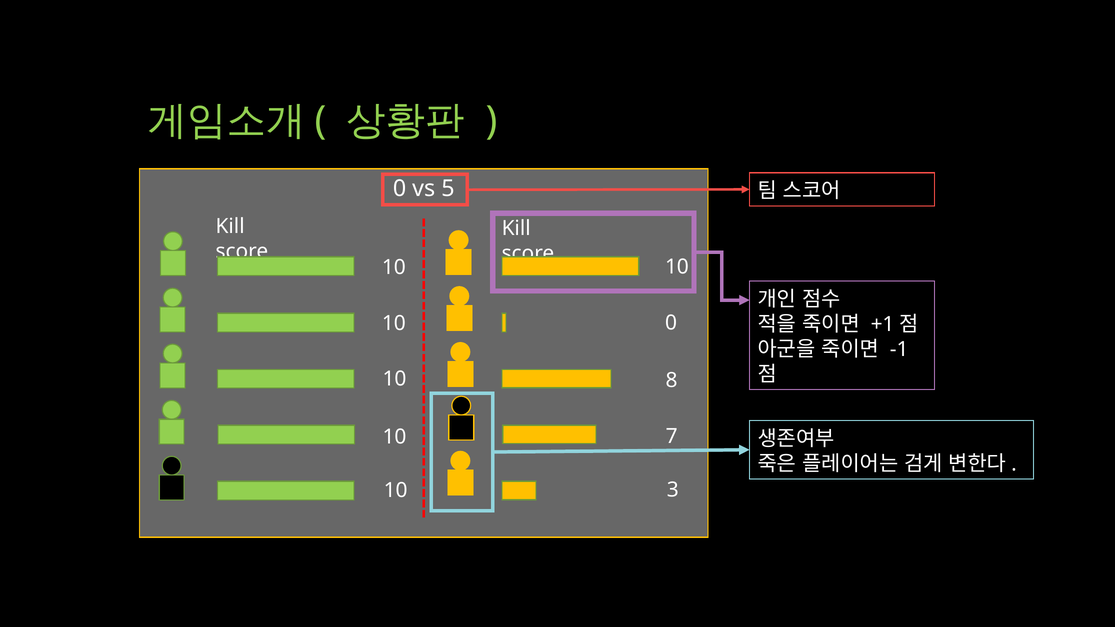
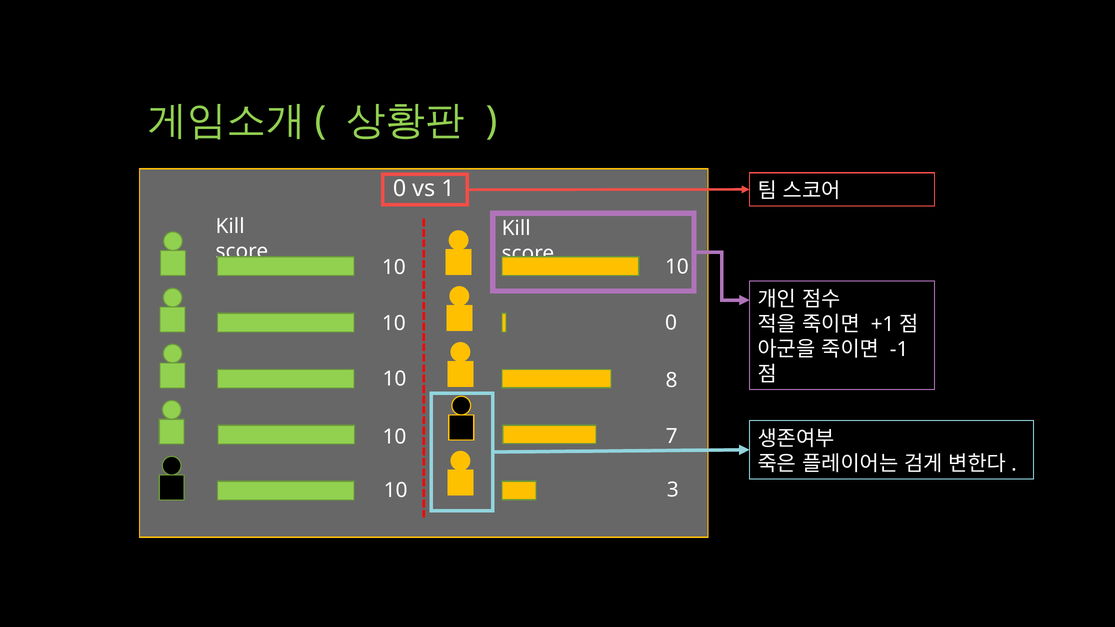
5: 5 -> 1 (448, 188)
